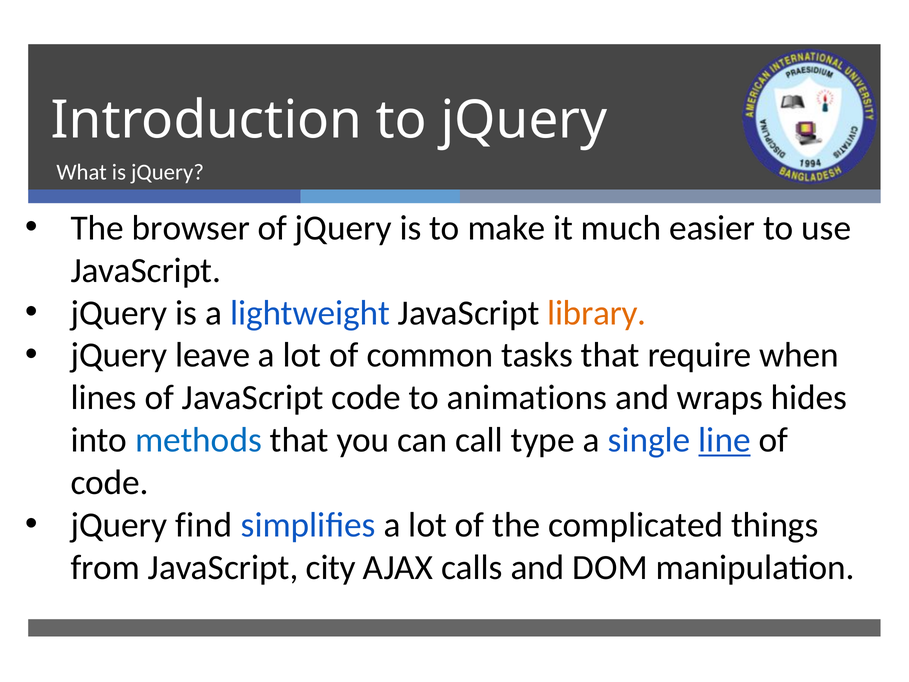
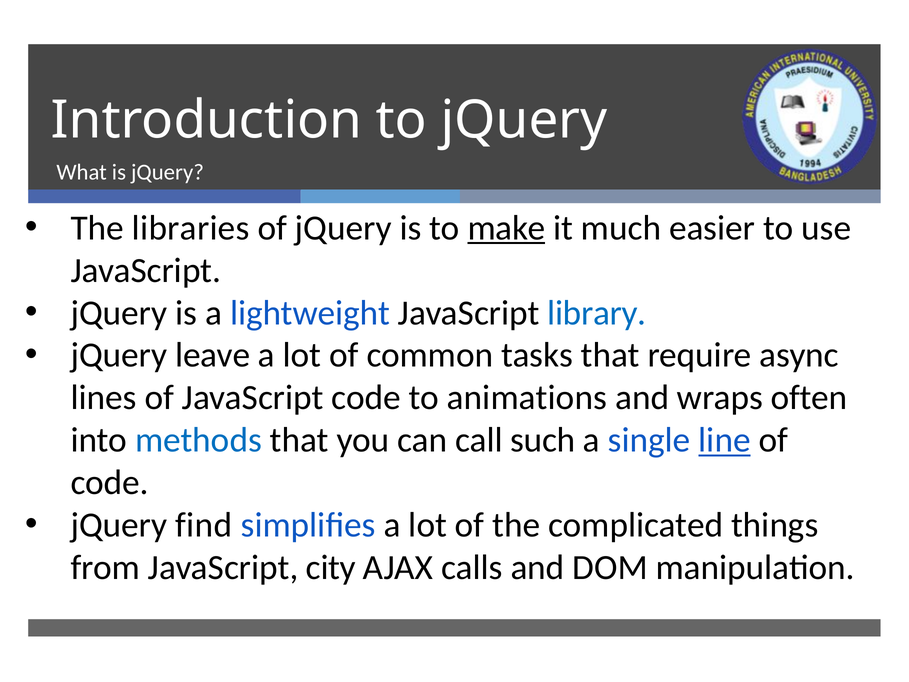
browser: browser -> libraries (191, 228)
make underline: none -> present (506, 228)
library colour: orange -> blue (597, 313)
when: when -> async (799, 355)
hides: hides -> often (809, 398)
type: type -> such (543, 440)
